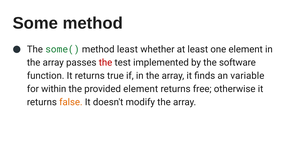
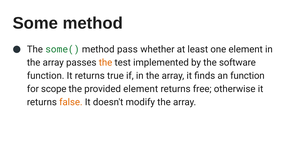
method least: least -> pass (127, 49)
the colour: red -> orange (106, 63)
an variable: variable -> function (247, 76)
within: within -> scope (54, 89)
